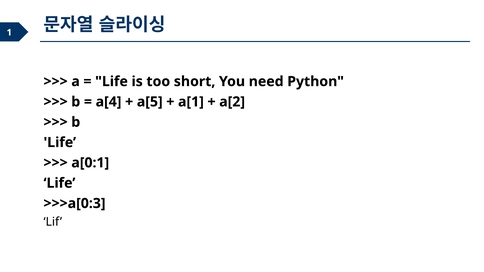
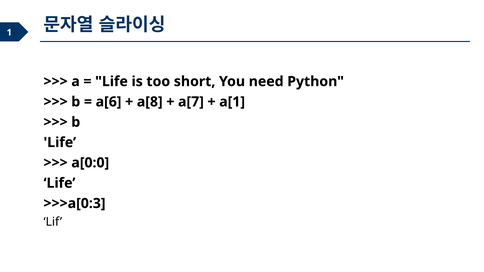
a[4: a[4 -> a[6 (109, 102)
a[5: a[5 -> a[8 (150, 102)
a[1: a[1 -> a[7 (191, 102)
a[2: a[2 -> a[1 (232, 102)
a[0:1: a[0:1 -> a[0:0 (90, 163)
